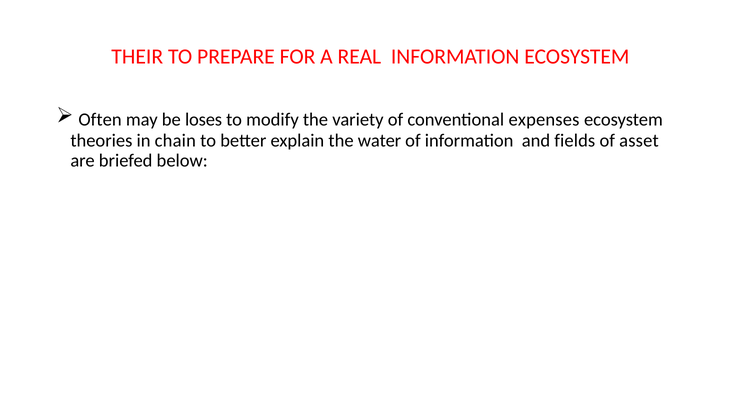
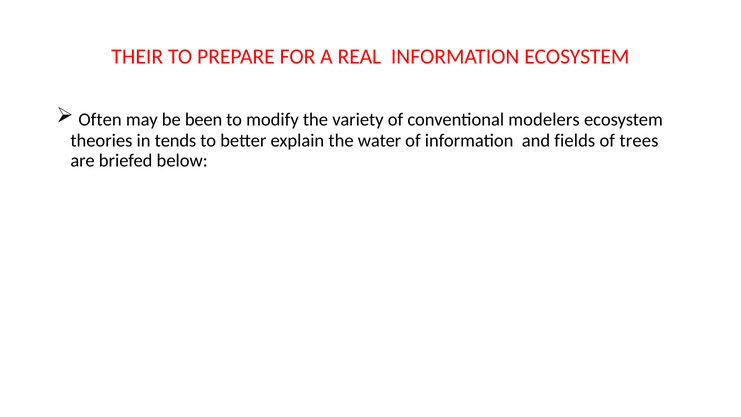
loses: loses -> been (204, 120)
expenses: expenses -> modelers (544, 120)
chain: chain -> tends (175, 140)
asset: asset -> trees (639, 140)
